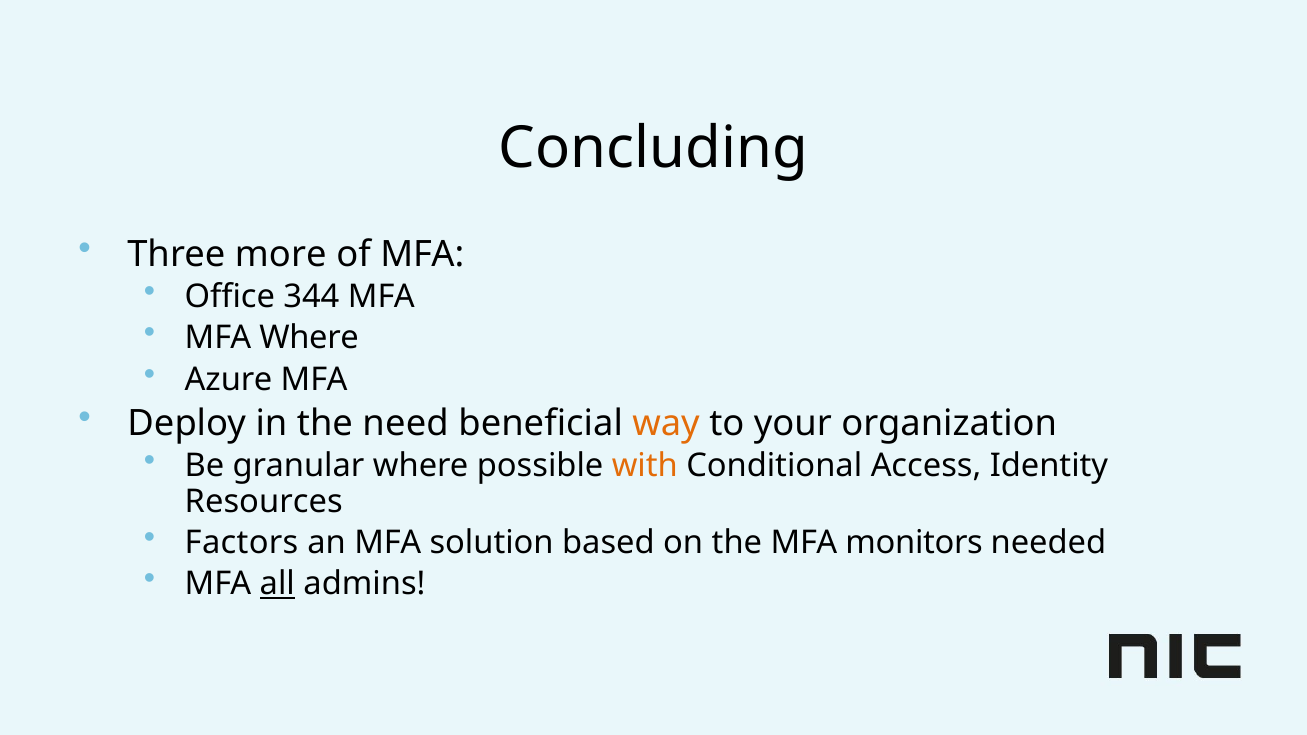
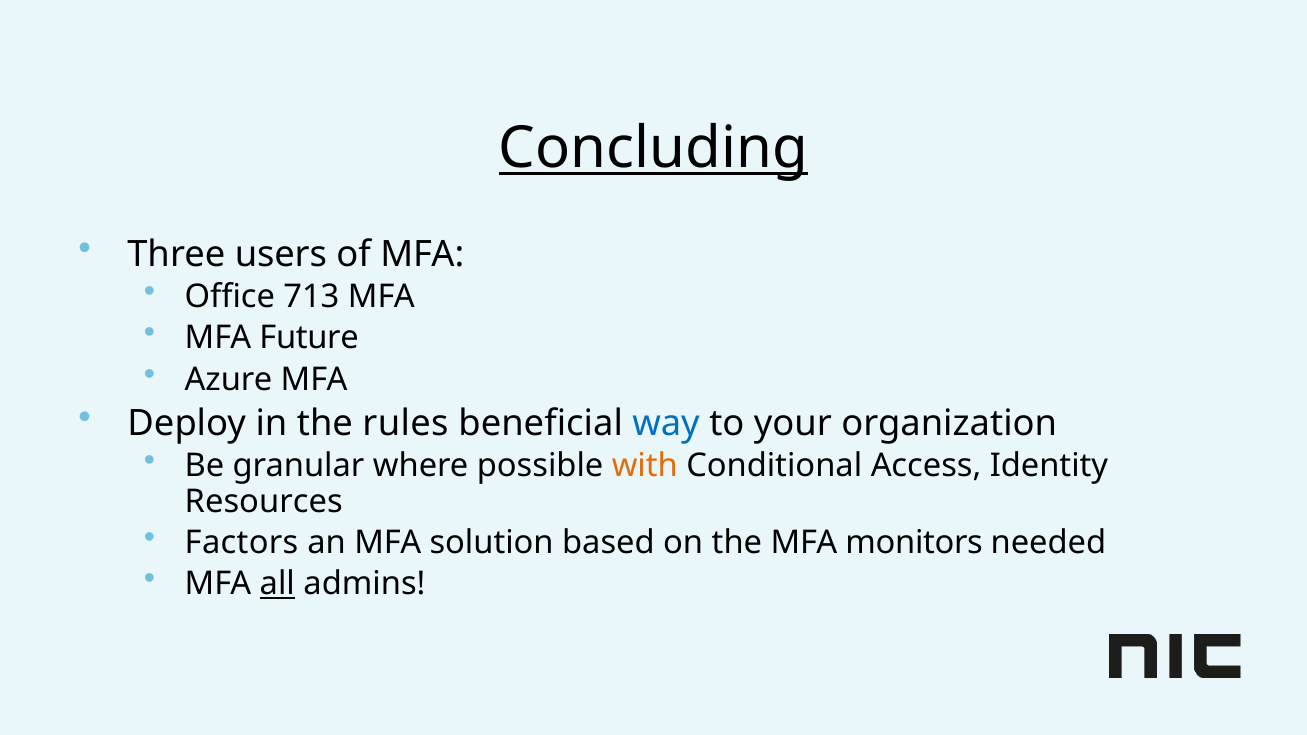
Concluding underline: none -> present (653, 149)
more: more -> users (281, 254)
344: 344 -> 713 (311, 297)
MFA Where: Where -> Future (309, 338)
need: need -> rules (406, 424)
way colour: orange -> blue (666, 424)
